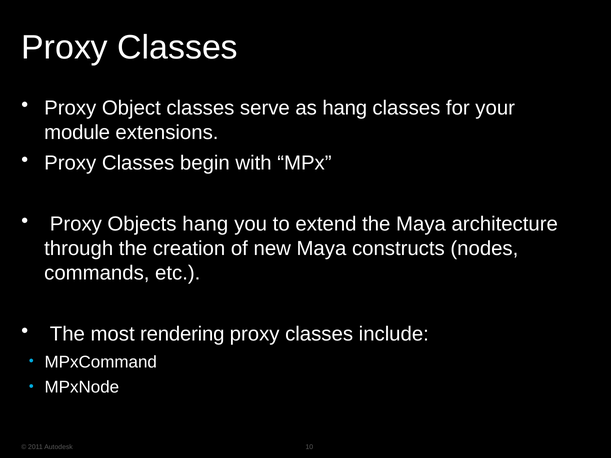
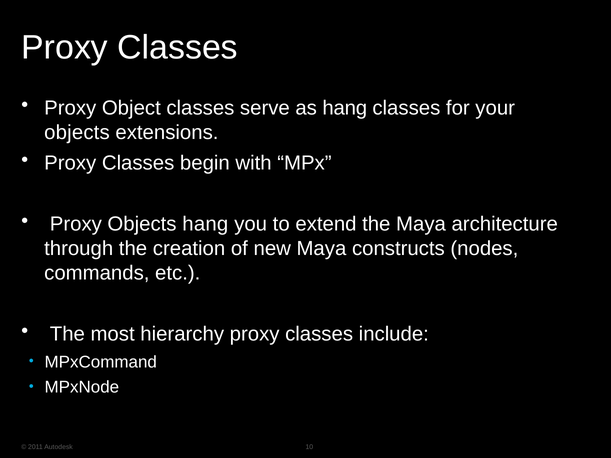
module: module -> objects (77, 133)
rendering: rendering -> hierarchy (182, 334)
